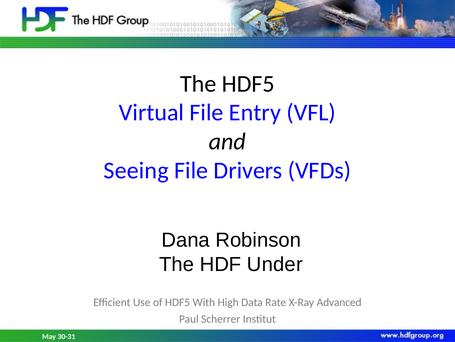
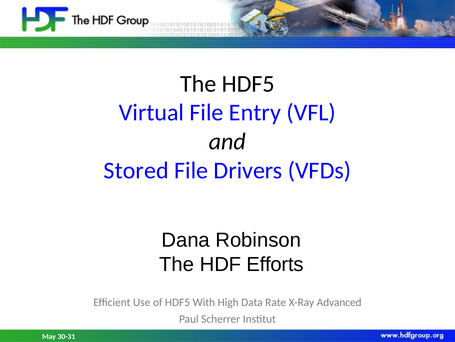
Seeing: Seeing -> Stored (136, 170)
Under: Under -> Efforts (275, 264)
